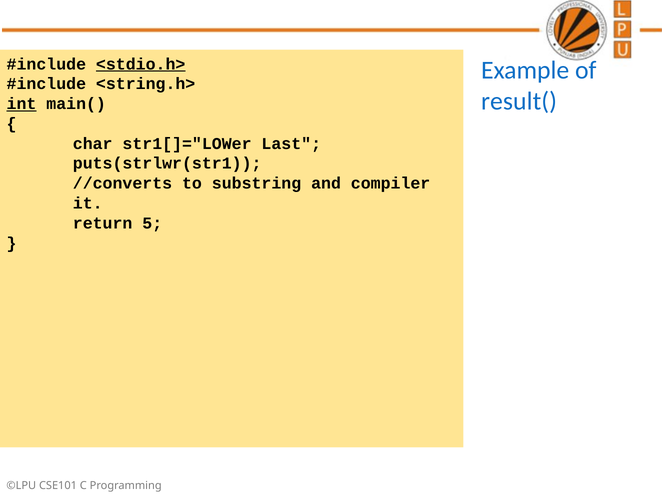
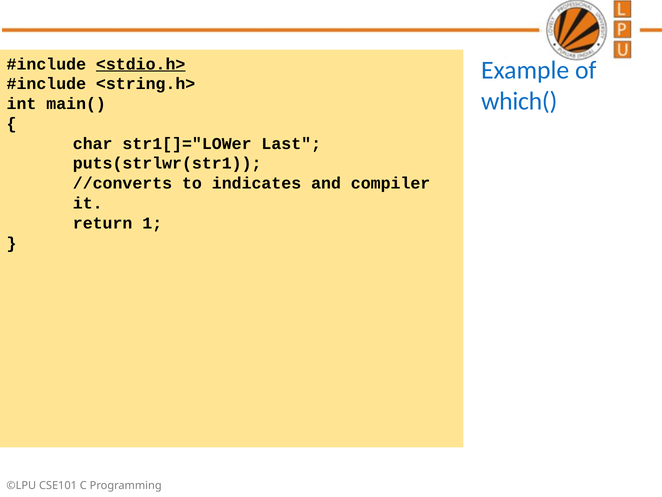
result(: result( -> which( (519, 101)
int underline: present -> none (22, 104)
substring: substring -> indicates (257, 183)
5: 5 -> 1 (152, 223)
